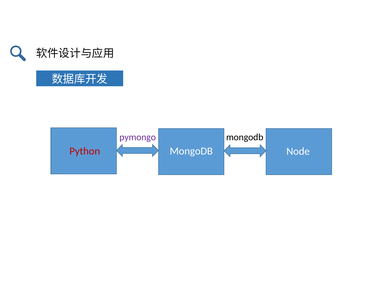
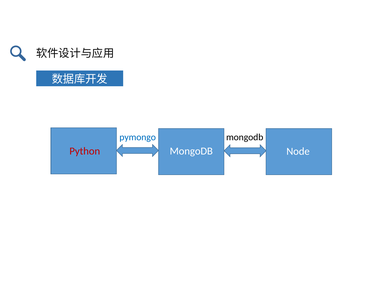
pymongo colour: purple -> blue (138, 137)
